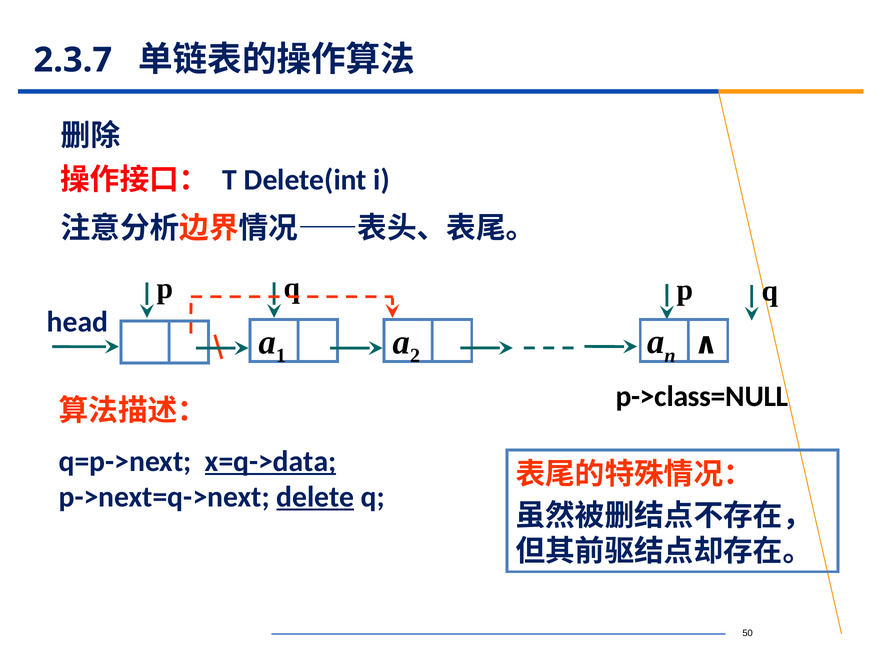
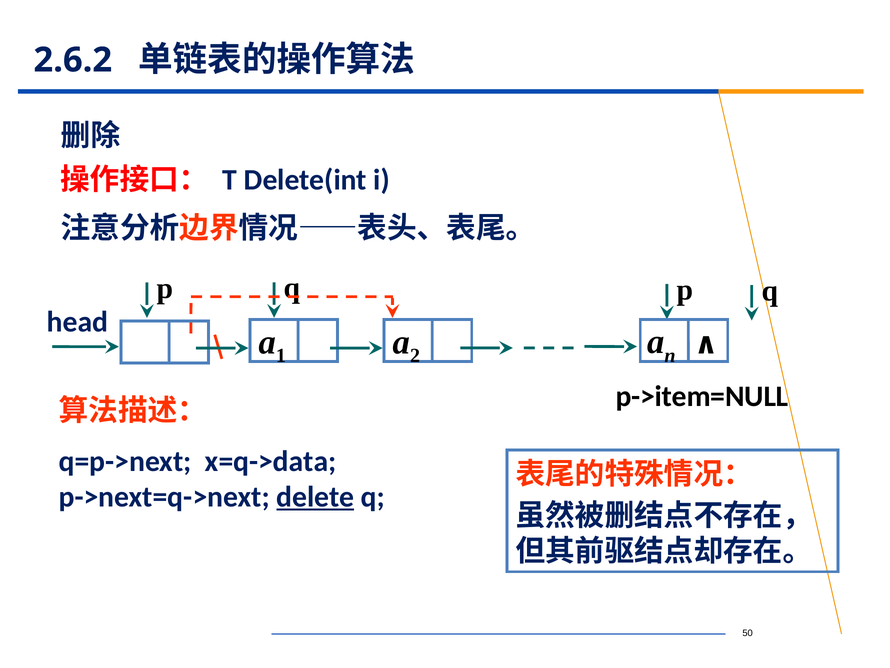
2.3.7: 2.3.7 -> 2.6.2 (73, 60)
p->class=NULL: p->class=NULL -> p->item=NULL (702, 396)
x=q->data underline: present -> none (271, 461)
